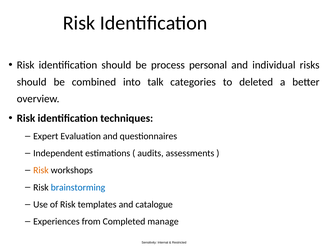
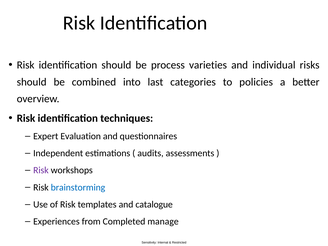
personal: personal -> varieties (208, 65)
talk: talk -> last (155, 82)
deleted: deleted -> policies (256, 82)
Risk colour: orange -> purple (41, 170)
